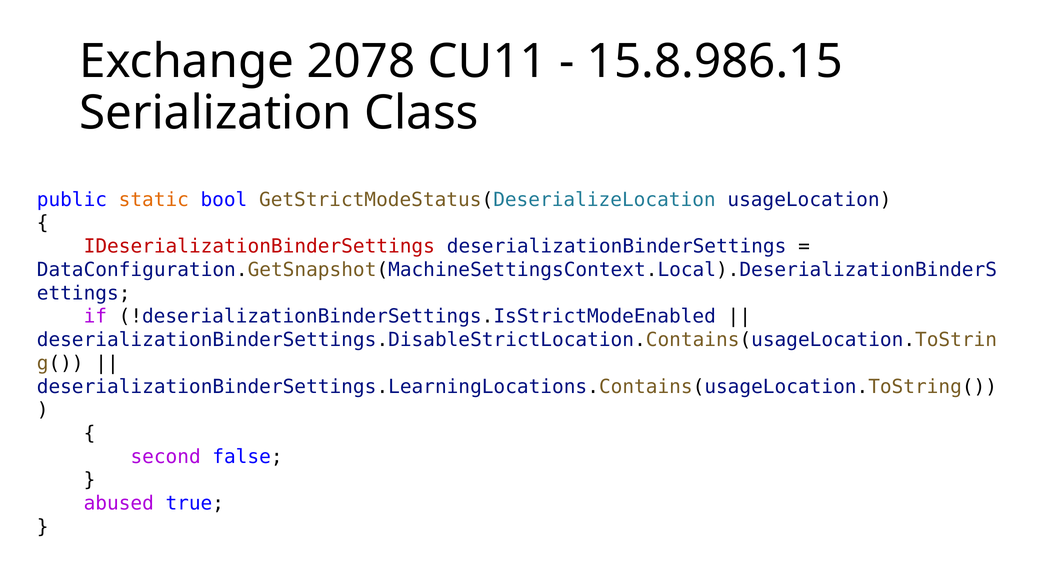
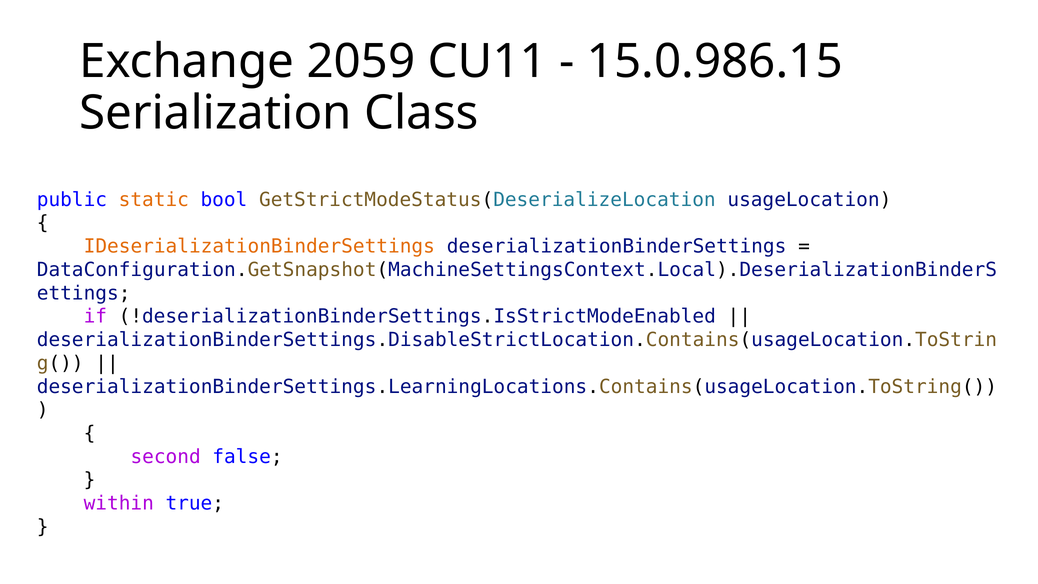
2078: 2078 -> 2059 (361, 62)
15.8.986.15: 15.8.986.15 -> 15.0.986.15 (715, 62)
IDeserializationBinderSettings colour: red -> orange (259, 246)
abused: abused -> within (119, 503)
